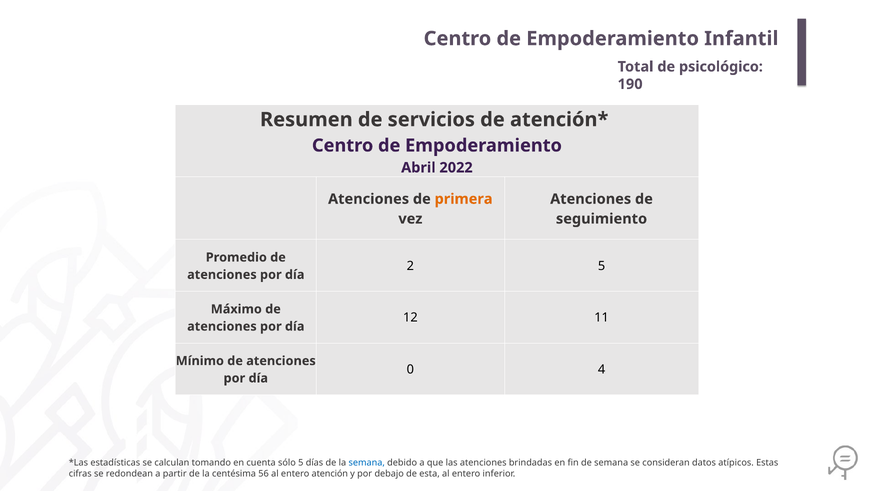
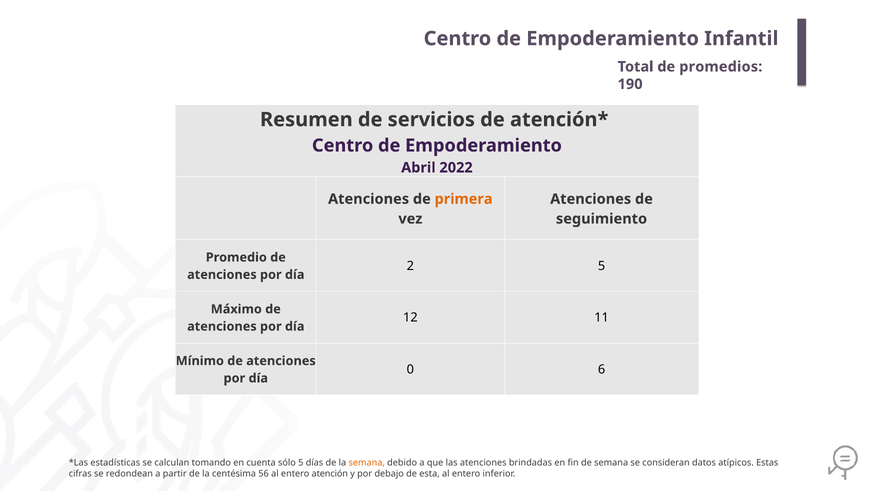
psicológico: psicológico -> promedios (721, 67)
4: 4 -> 6 (602, 370)
semana colour: blue -> orange (367, 463)
